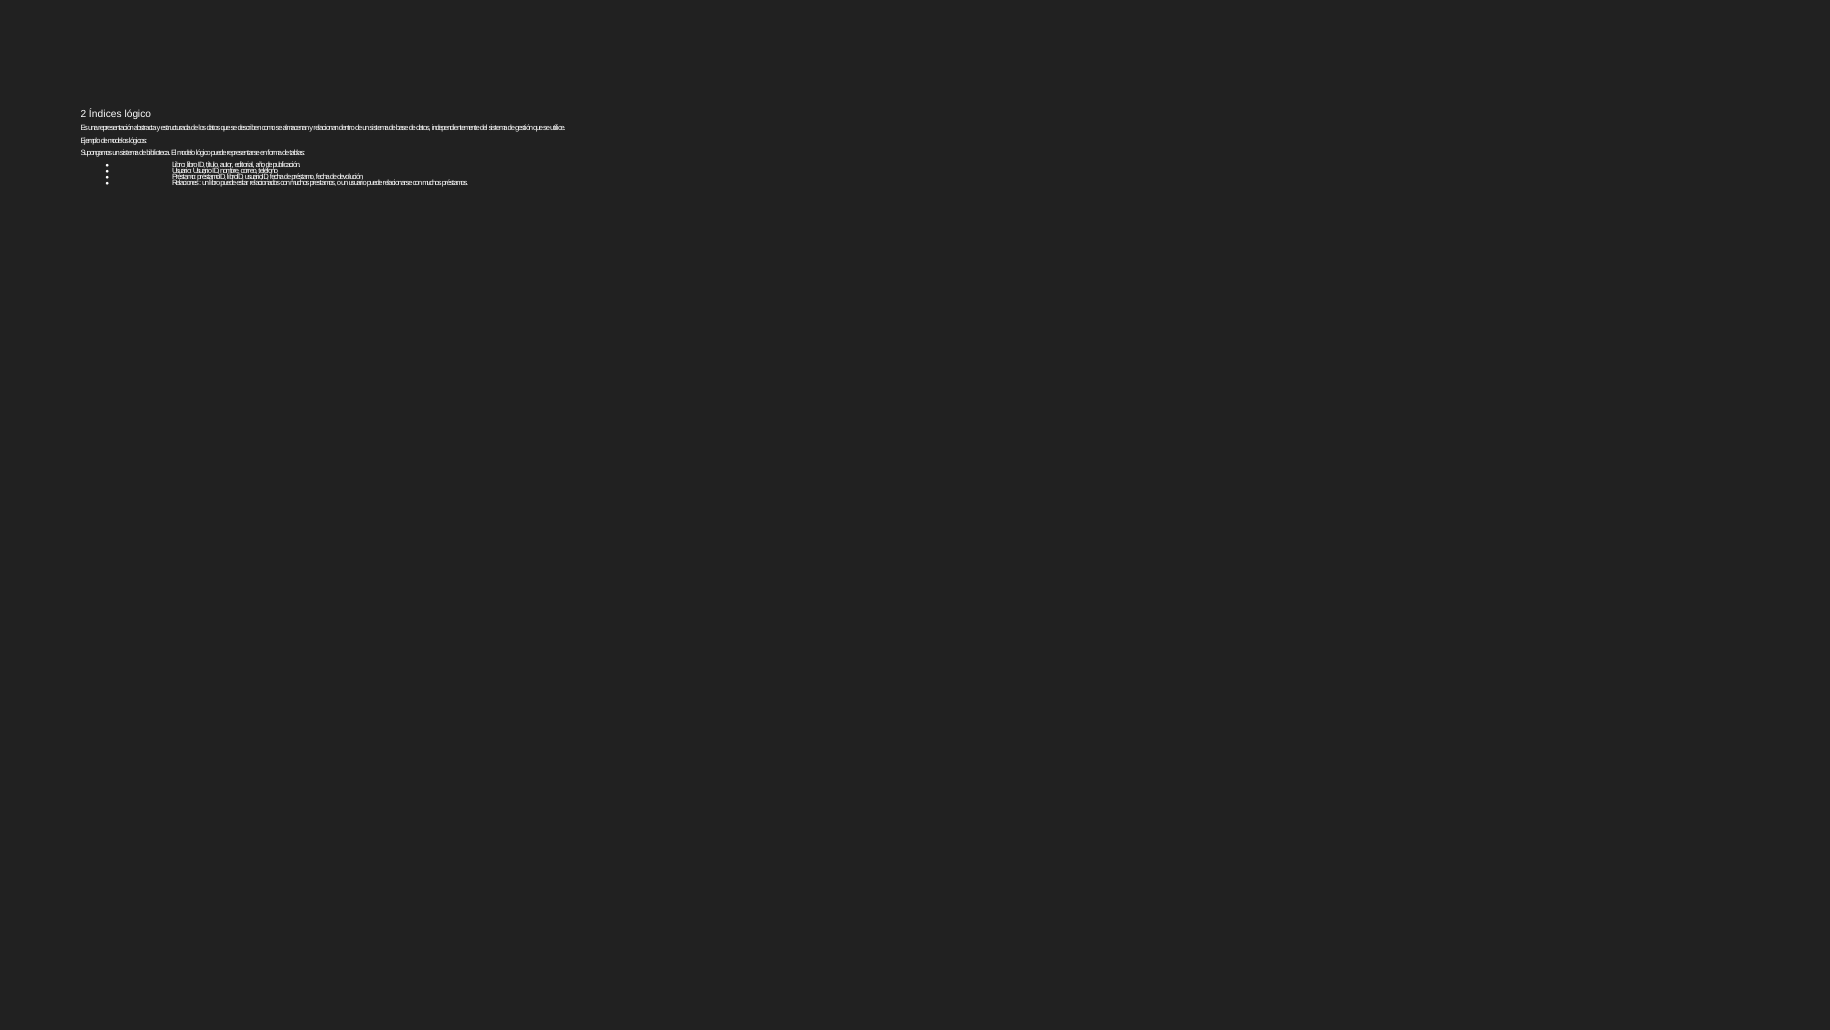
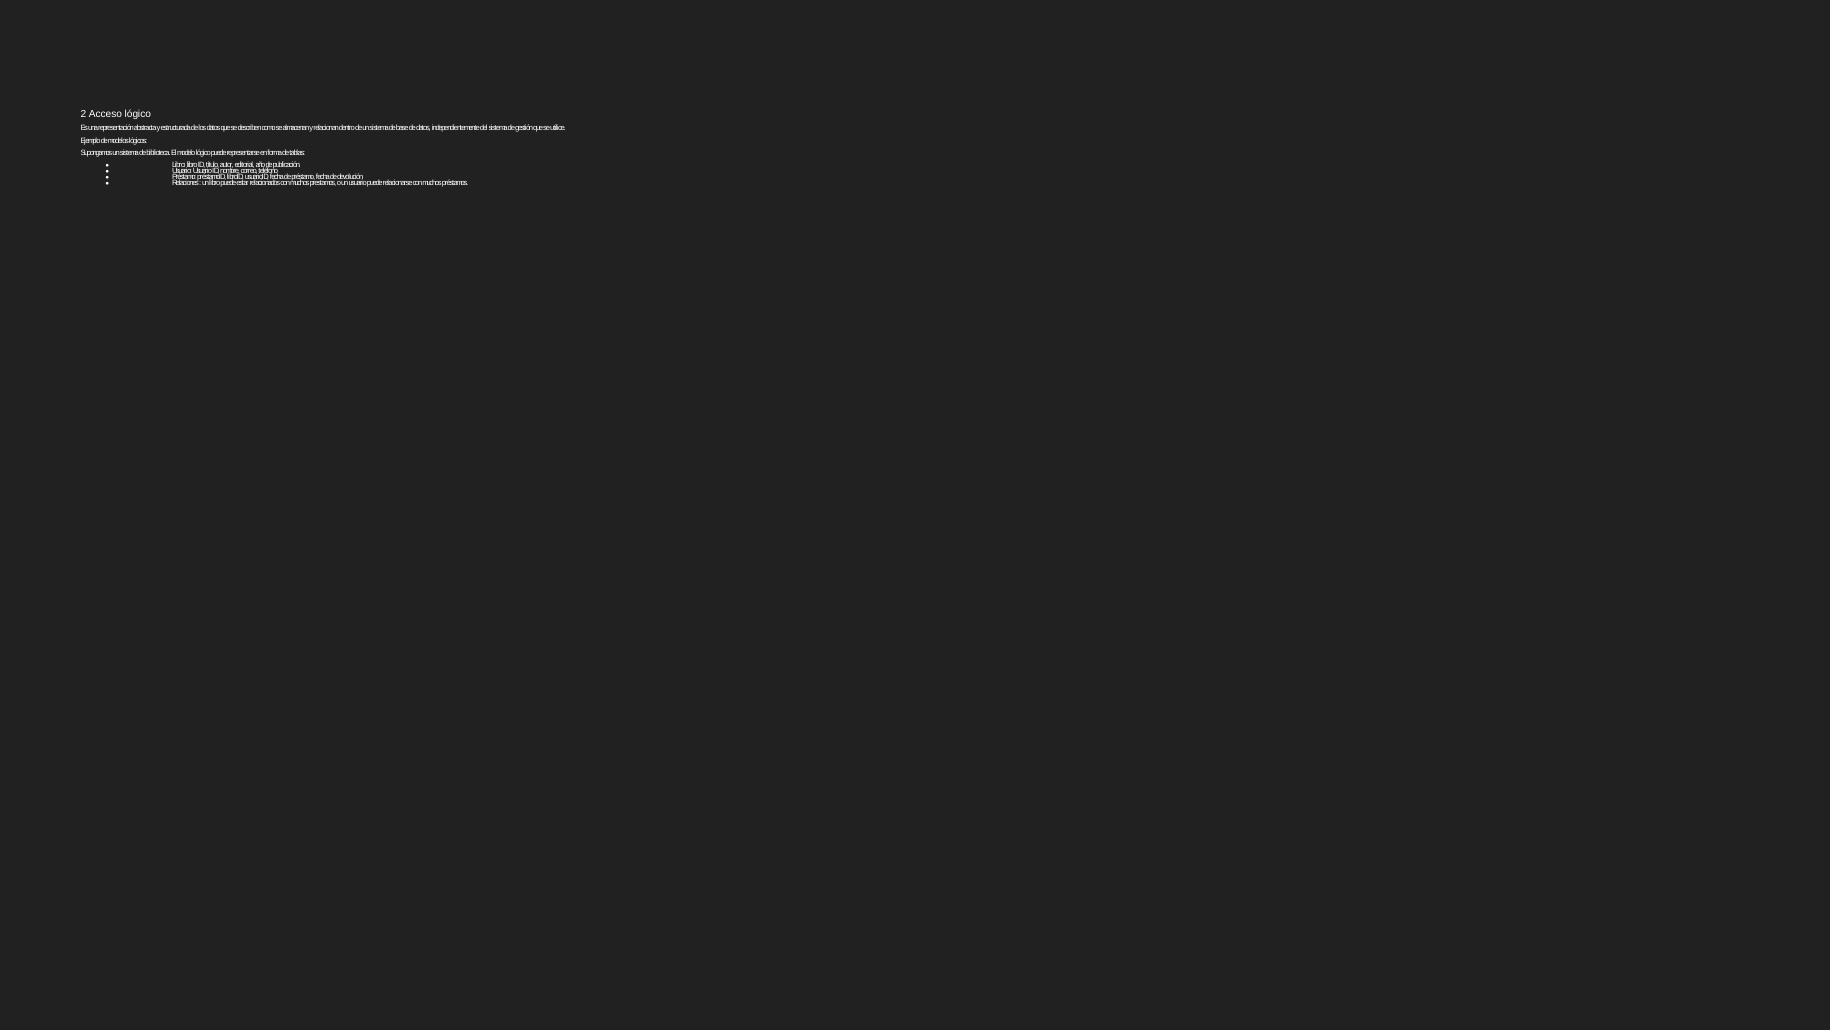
Índices: Índices -> Acceso (105, 114)
